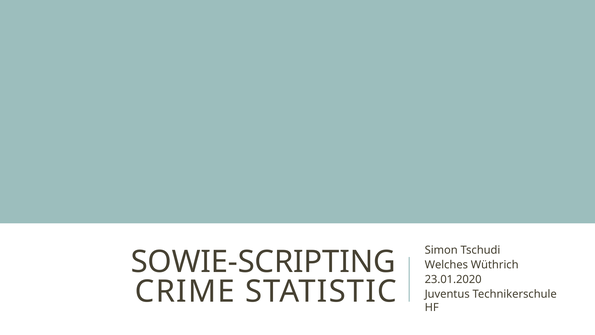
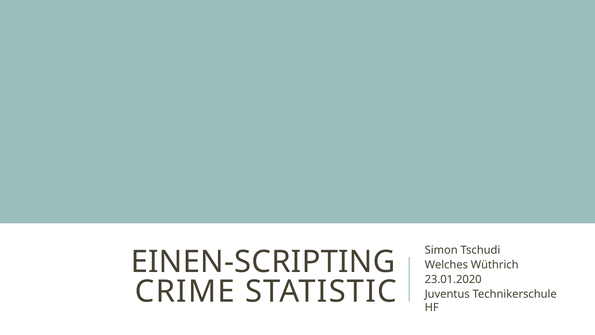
SOWIE-SCRIPTING: SOWIE-SCRIPTING -> EINEN-SCRIPTING (263, 262)
